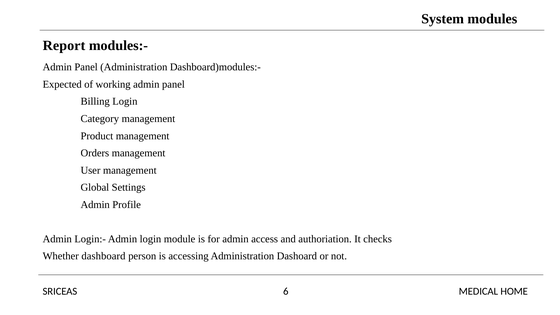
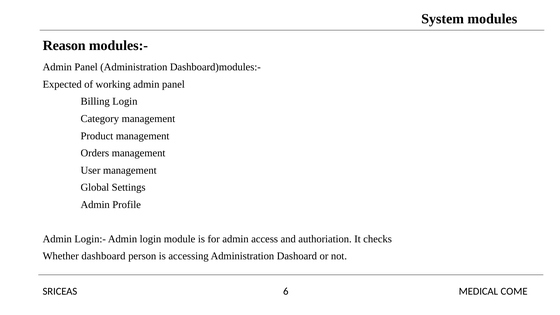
Report: Report -> Reason (64, 46)
HOME: HOME -> COME (514, 291)
